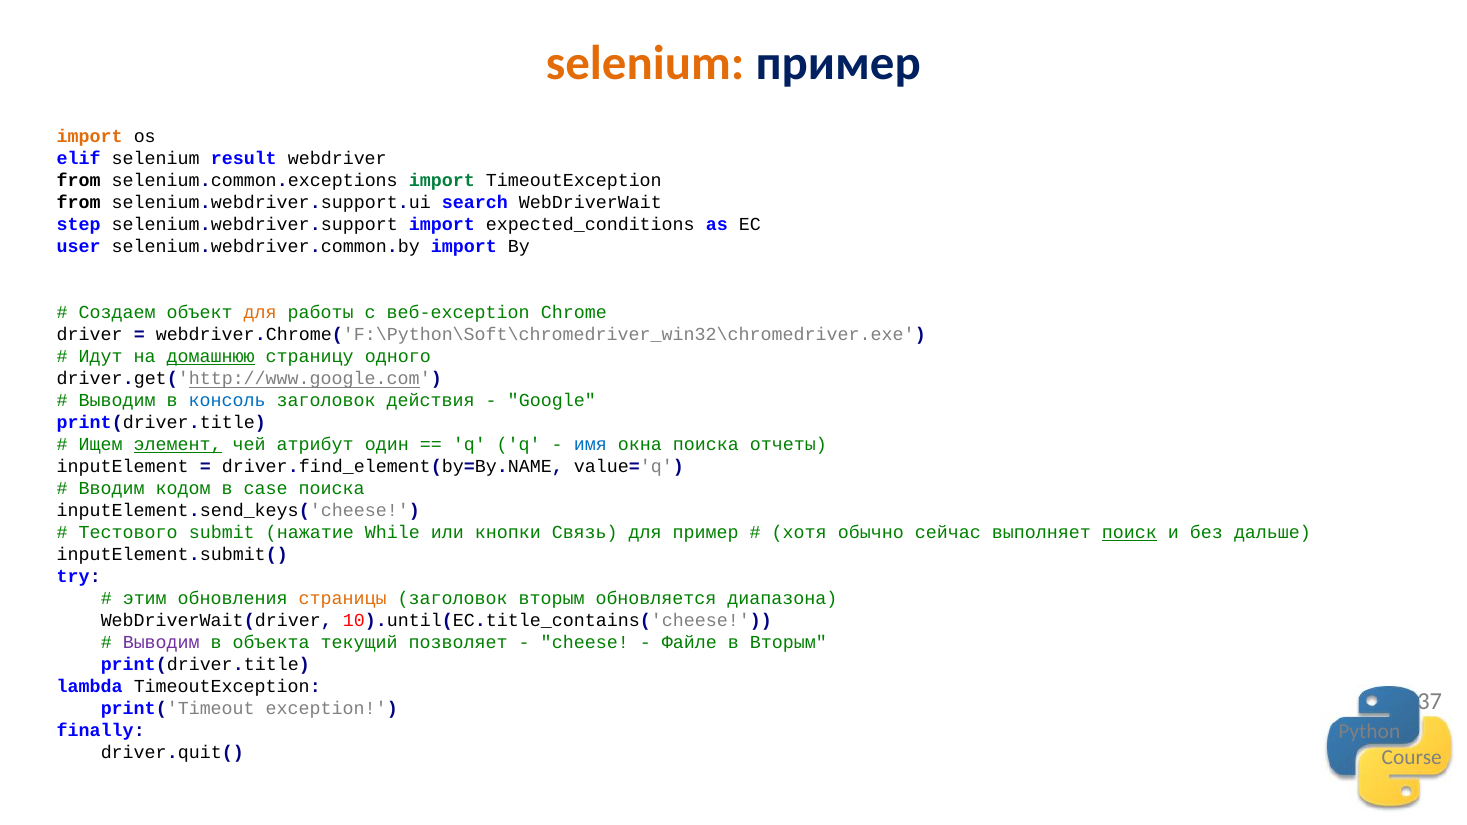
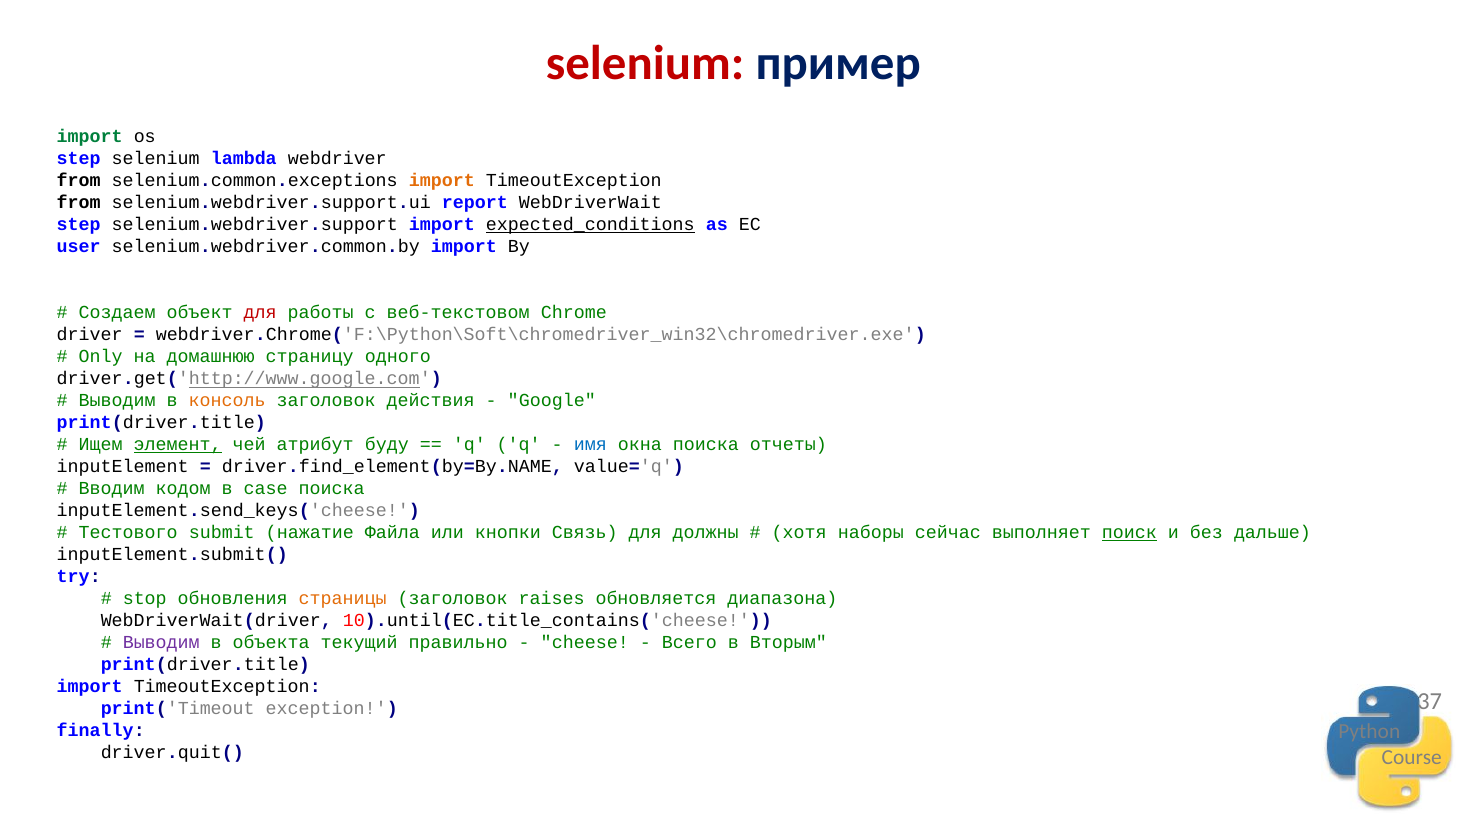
selenium colour: orange -> red (645, 63)
import colour: orange -> green (90, 137)
elif: elif -> step (79, 159)
result: result -> lambda (244, 159)
import colour: green -> orange (442, 181)
search: search -> report (475, 203)
expected_conditions underline: none -> present (590, 225)
для colour: orange -> red (260, 313)
веб-exception: веб-exception -> веб-текстовом (458, 313)
Идут: Идут -> Only (101, 357)
домашнюю underline: present -> none (211, 357)
консоль colour: blue -> orange (227, 401)
один: один -> буду (387, 445)
While: While -> Файла (392, 533)
для пример: пример -> должны (706, 533)
обычно: обычно -> наборы (871, 533)
этим: этим -> stop (145, 599)
заголовок вторым: вторым -> raises (552, 599)
позволяет: позволяет -> правильно (458, 643)
Файле: Файле -> Всего (689, 643)
lambda: lambda -> import (90, 687)
